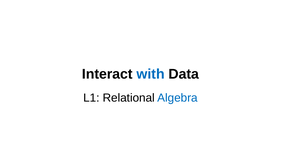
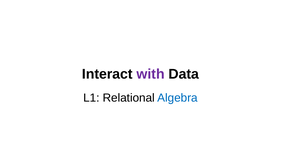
with colour: blue -> purple (151, 74)
